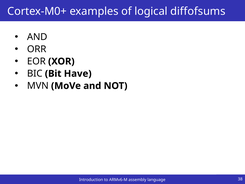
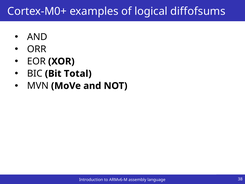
Have: Have -> Total (78, 74)
